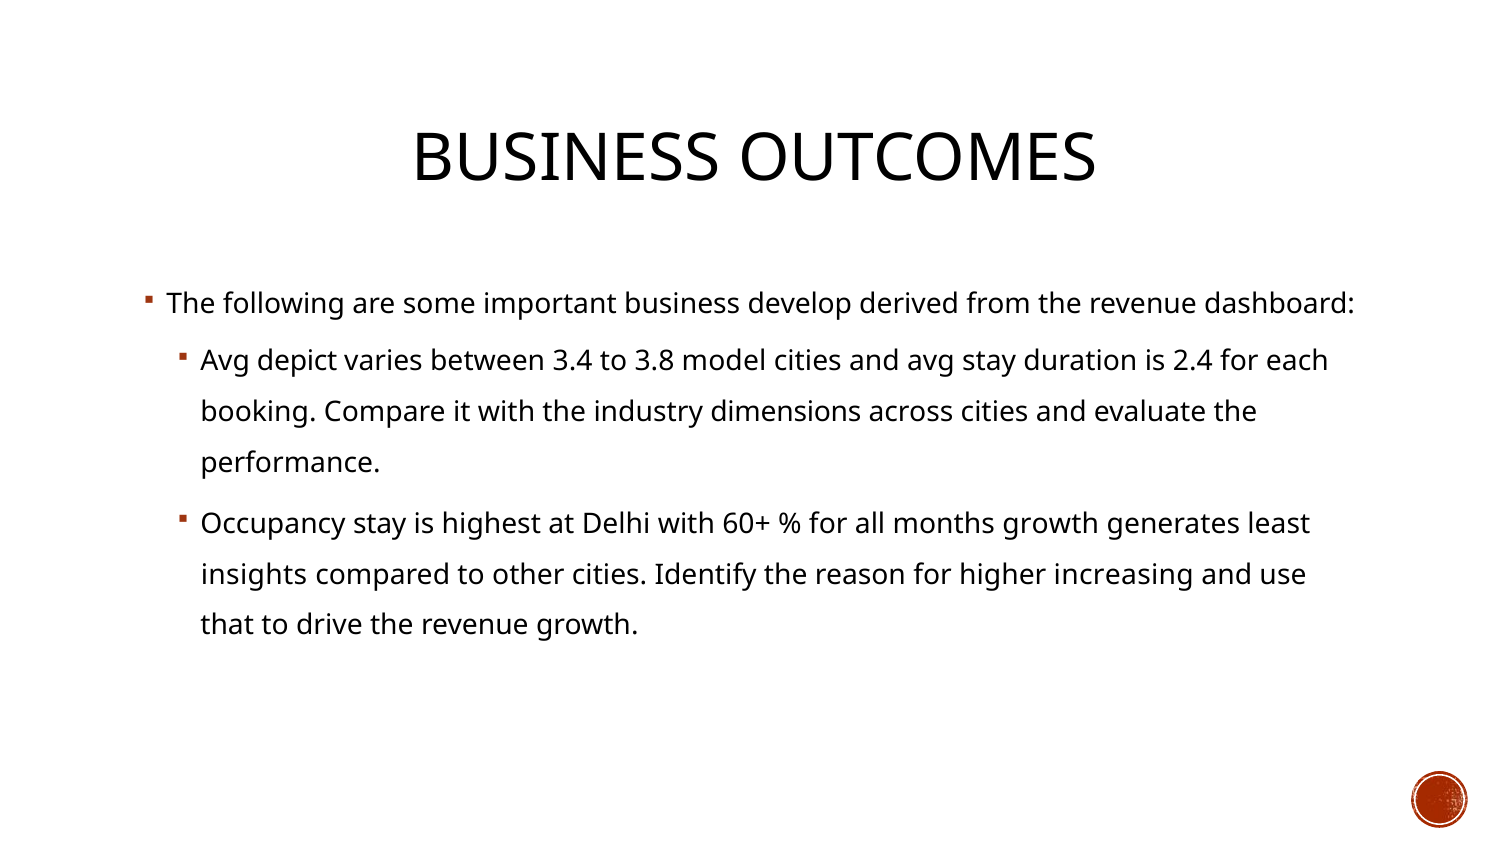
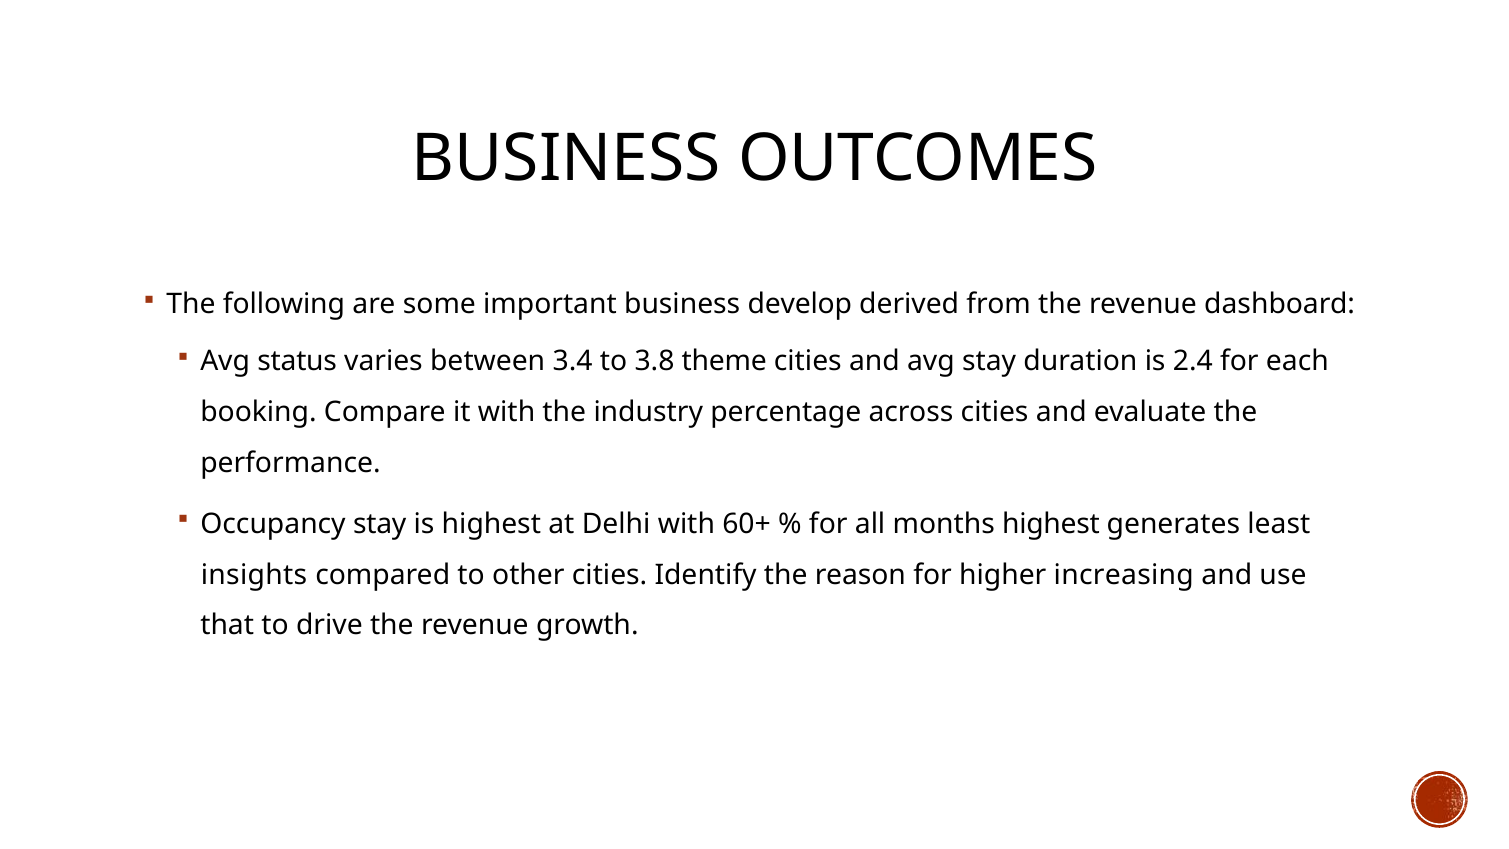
depict: depict -> status (297, 361)
model: model -> theme (724, 361)
dimensions: dimensions -> percentage (786, 412)
months growth: growth -> highest (1051, 524)
